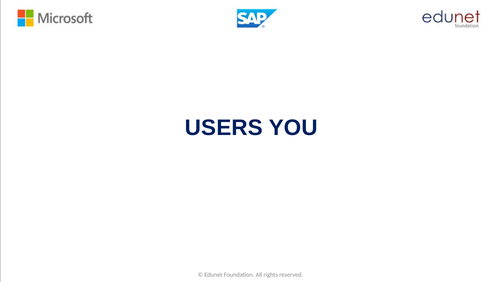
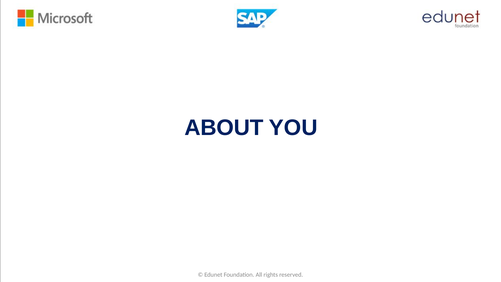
USERS: USERS -> ABOUT (224, 128)
